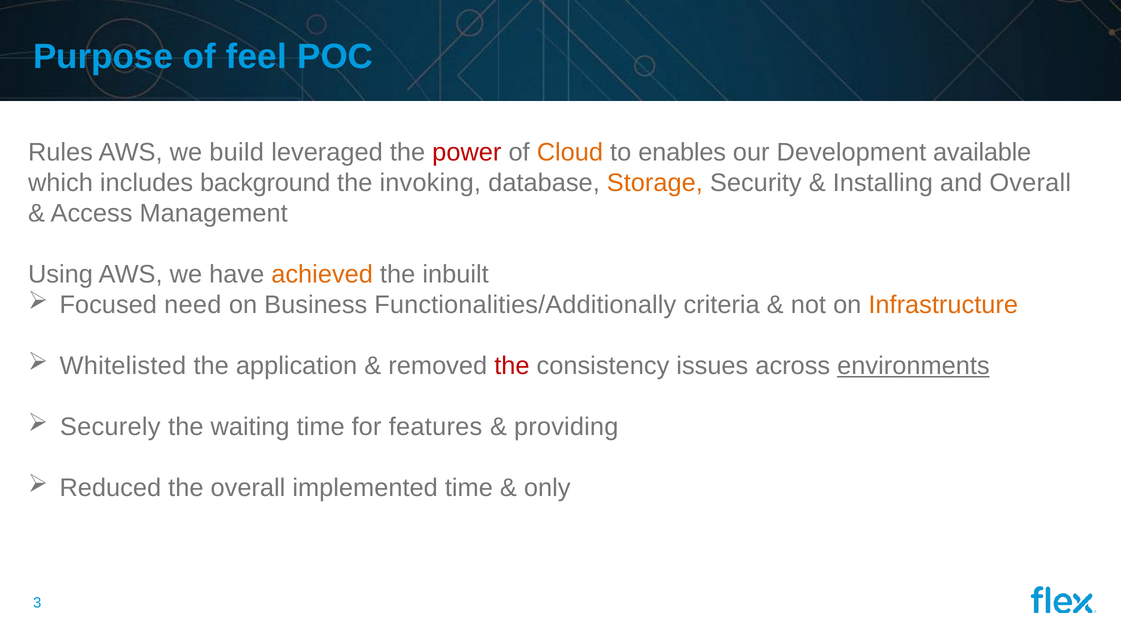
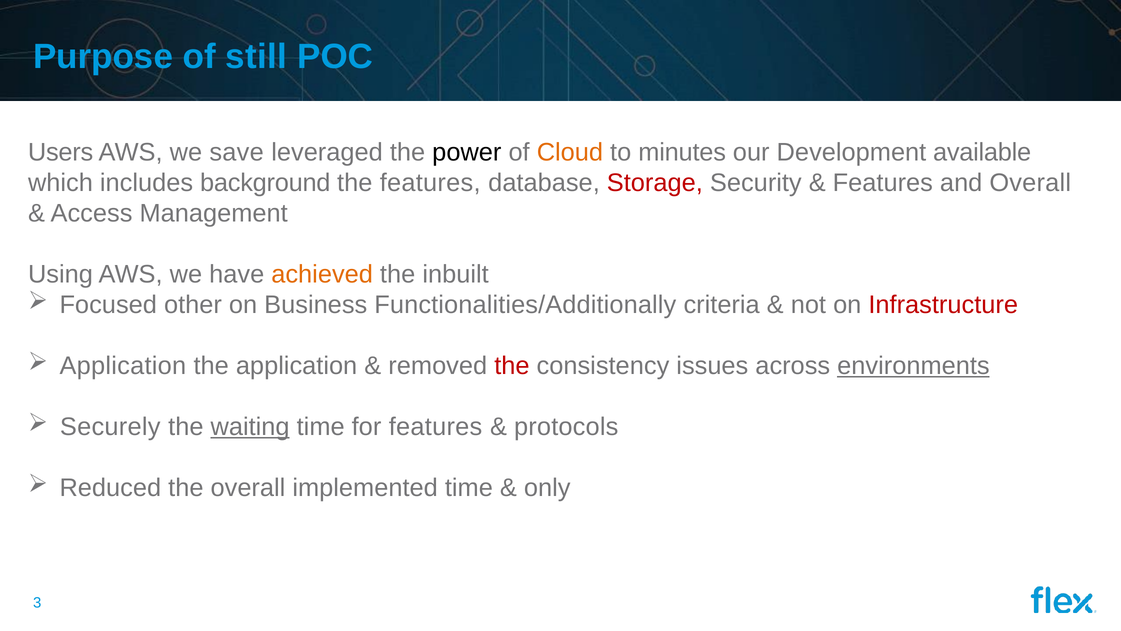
feel: feel -> still (256, 57)
Rules: Rules -> Users (61, 152)
build: build -> save (237, 152)
power colour: red -> black (467, 152)
enables: enables -> minutes (682, 152)
the invoking: invoking -> features (430, 183)
Storage colour: orange -> red (655, 183)
Installing: Installing -> Features (883, 183)
need: need -> other (193, 305)
Infrastructure colour: orange -> red (943, 305)
Whitelisted: Whitelisted -> Application (123, 366)
waiting underline: none -> present (250, 427)
providing: providing -> protocols (566, 427)
